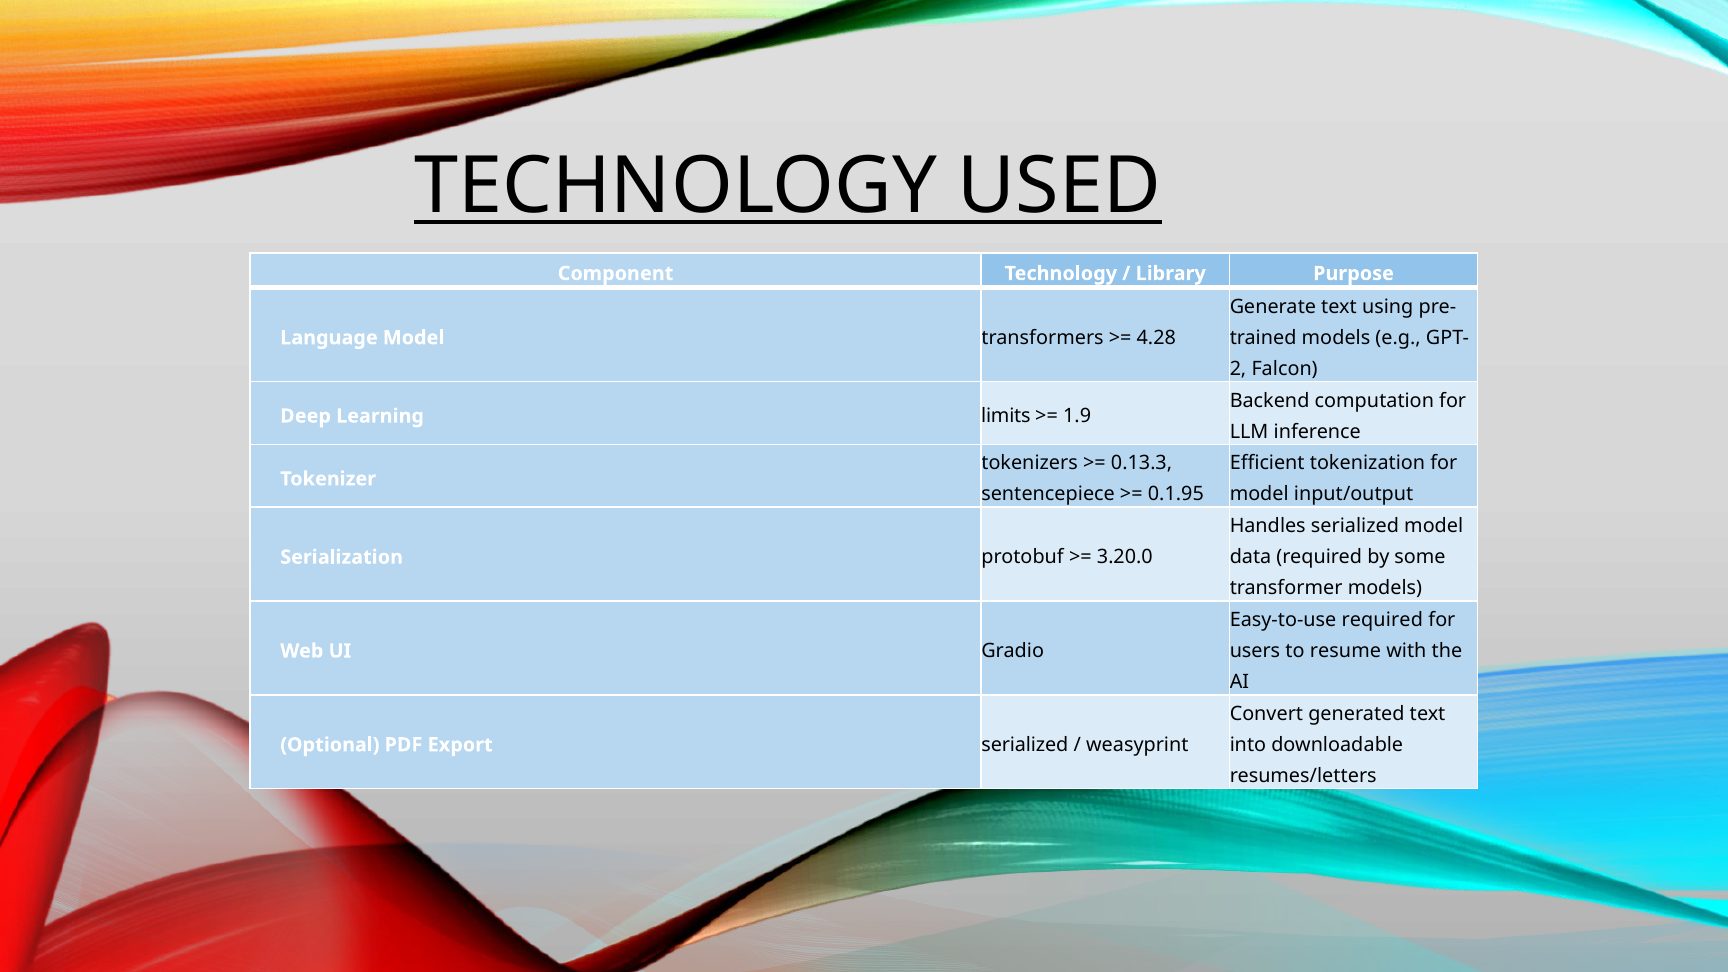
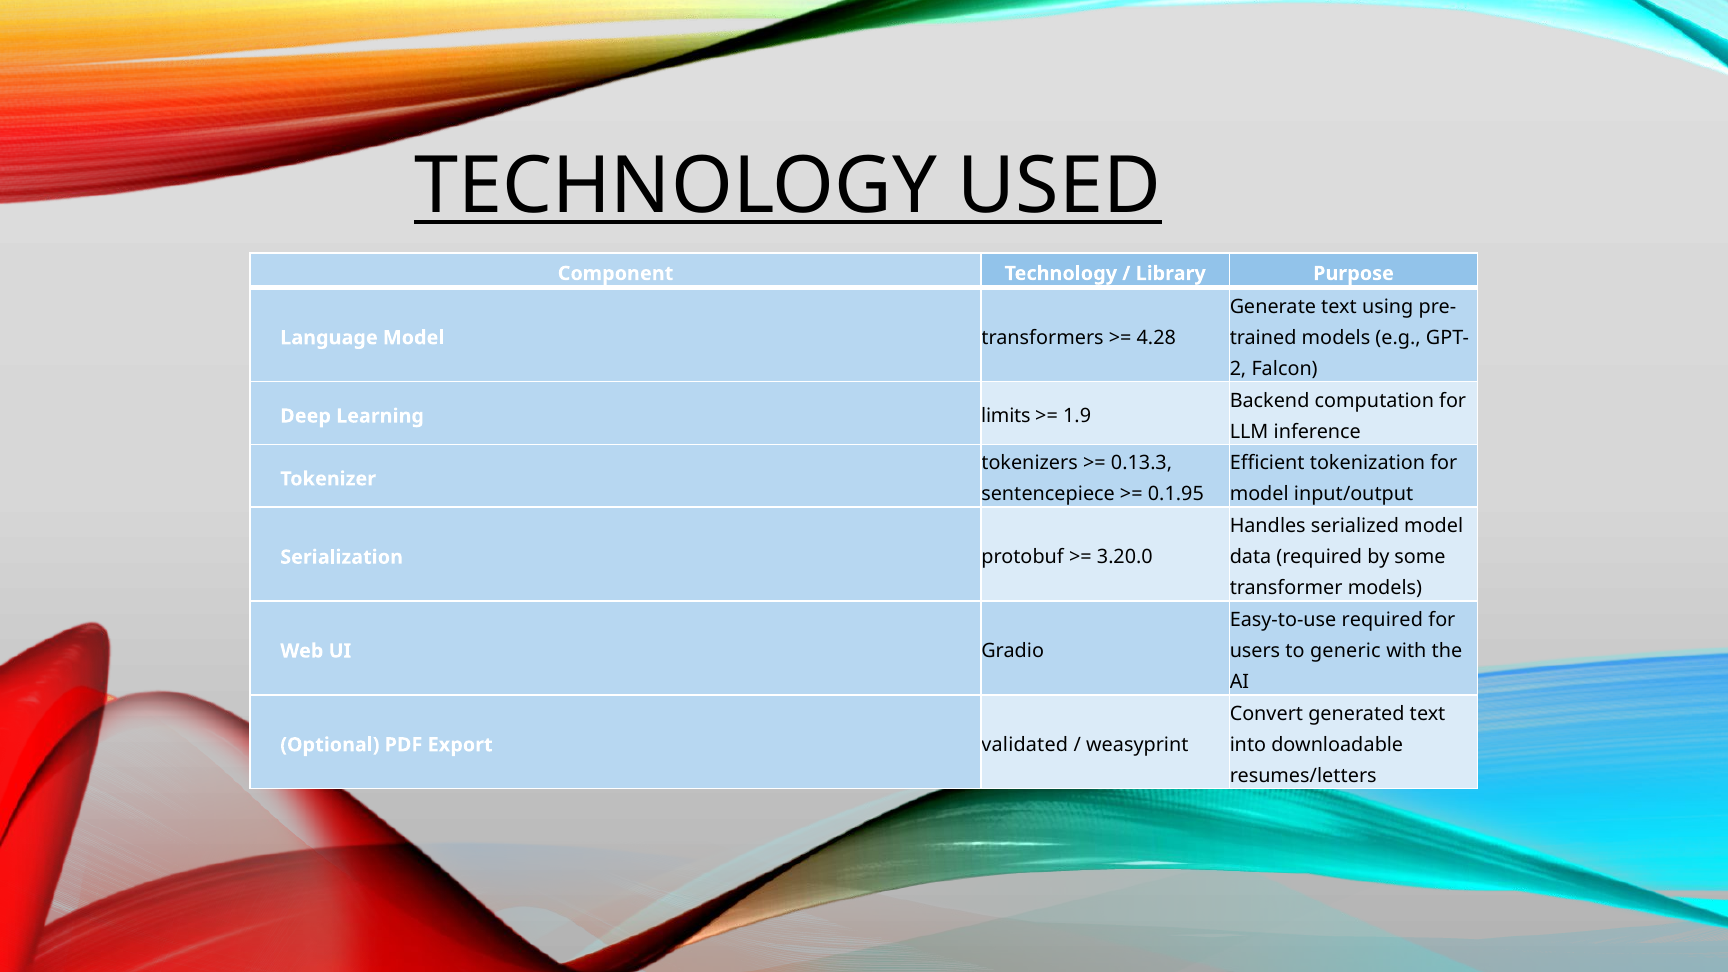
resume: resume -> generic (1345, 651)
Export serialized: serialized -> validated (1025, 745)
